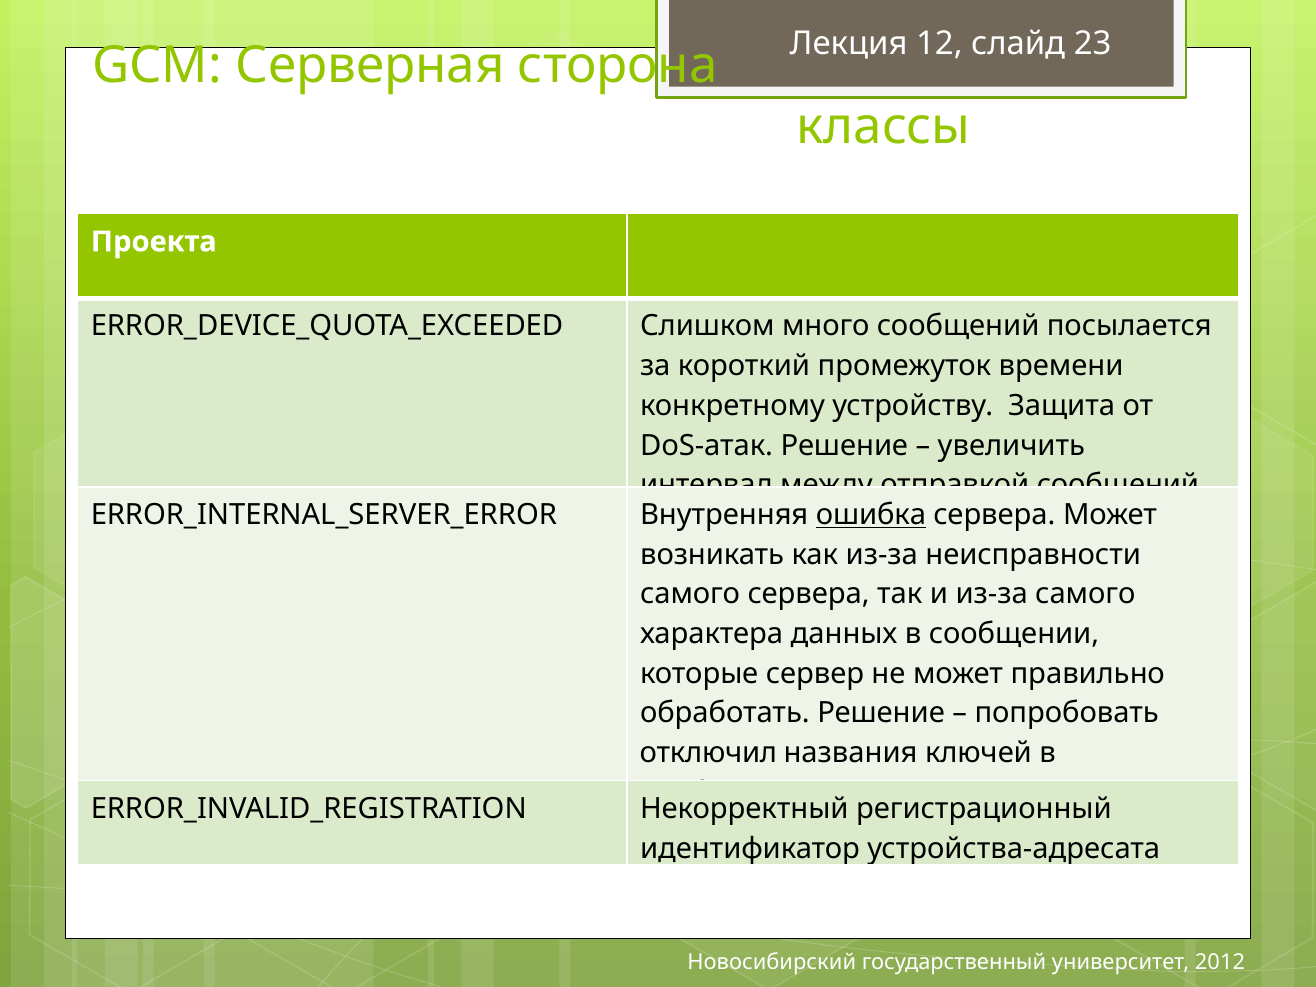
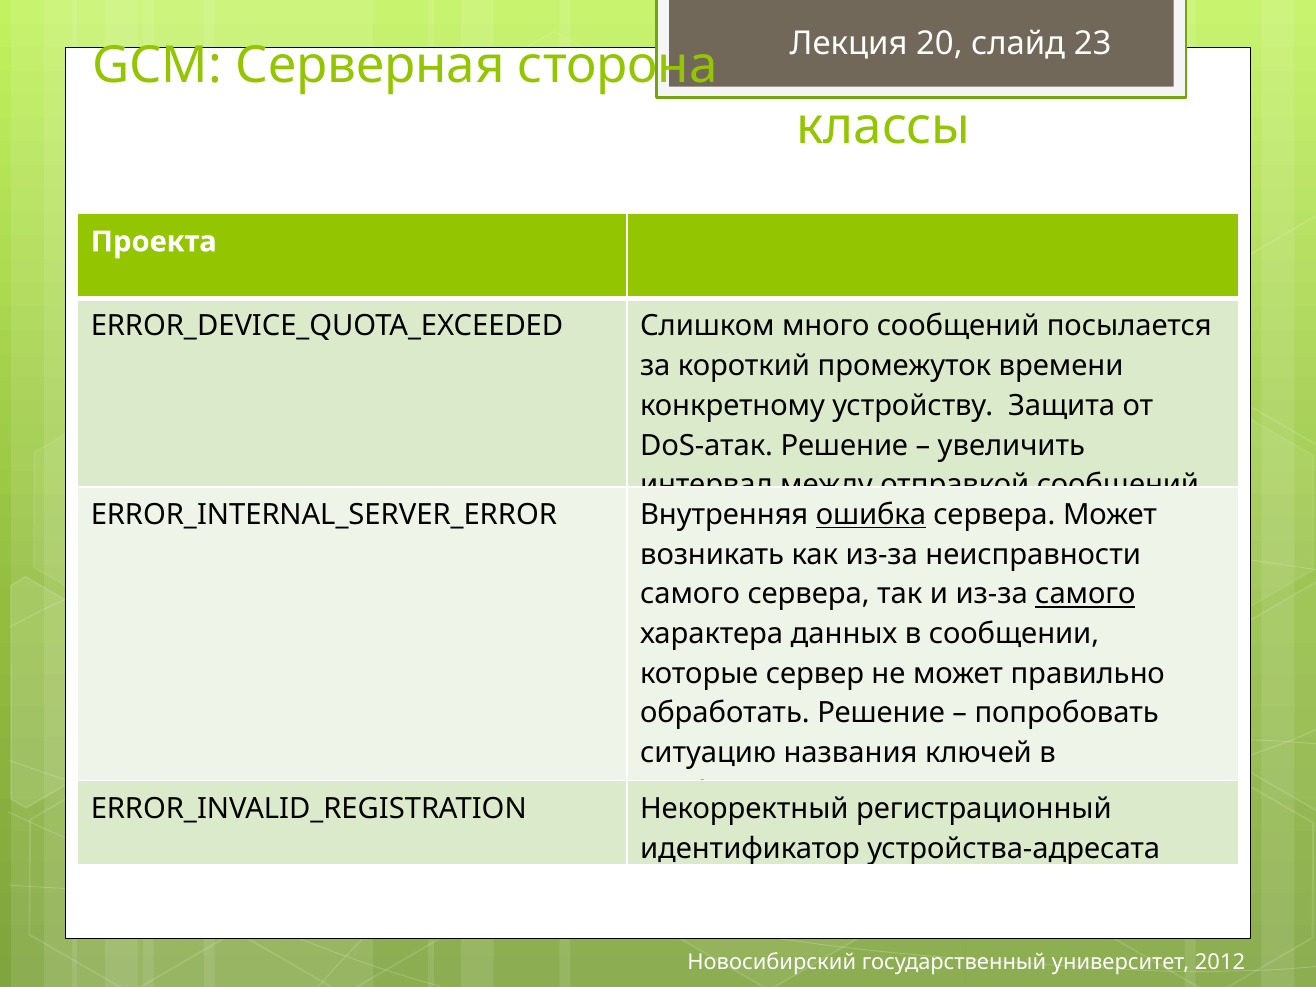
12: 12 -> 20 (939, 44)
самого underline: none -> present (1085, 594)
отключил: отключил -> ситуацию (708, 753)
